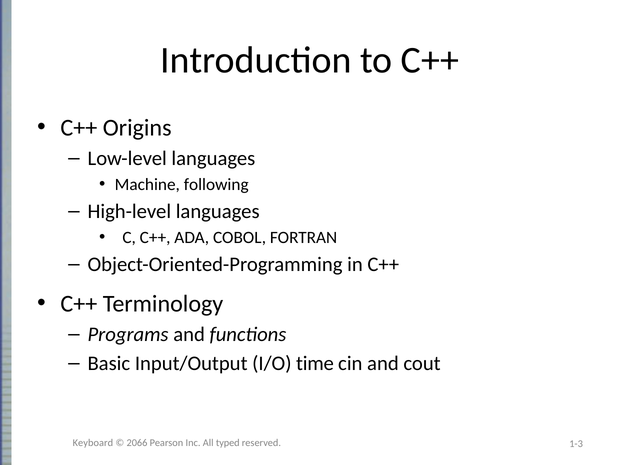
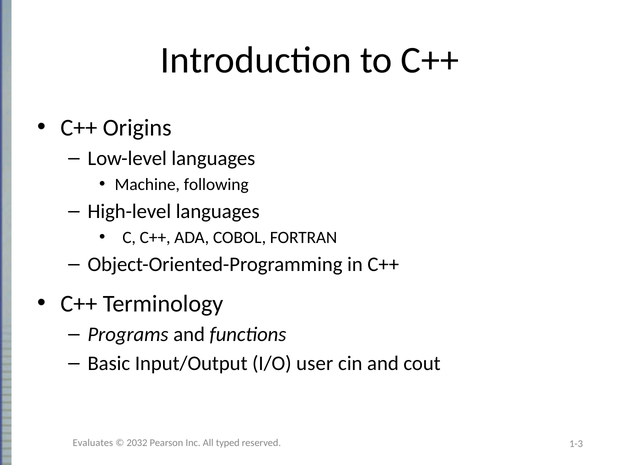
time: time -> user (315, 363)
Keyboard: Keyboard -> Evaluates (93, 443)
2066: 2066 -> 2032 (137, 443)
